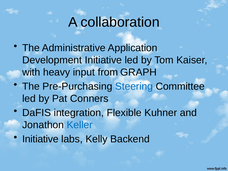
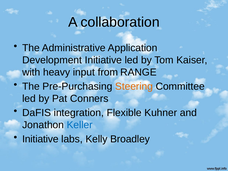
GRAPH: GRAPH -> RANGE (138, 72)
Steering colour: blue -> orange (134, 86)
Backend: Backend -> Broadley (130, 139)
